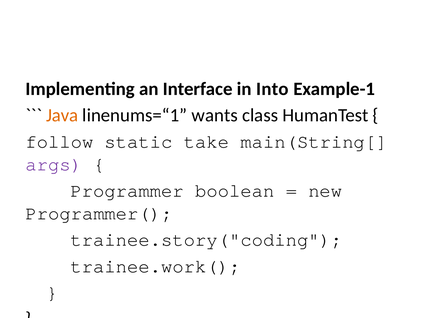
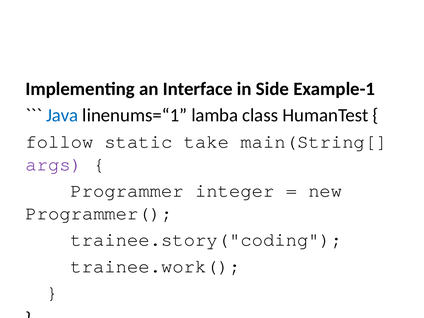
Into: Into -> Side (272, 89)
Java colour: orange -> blue (62, 115)
wants: wants -> lamba (215, 115)
boolean: boolean -> integer (235, 191)
